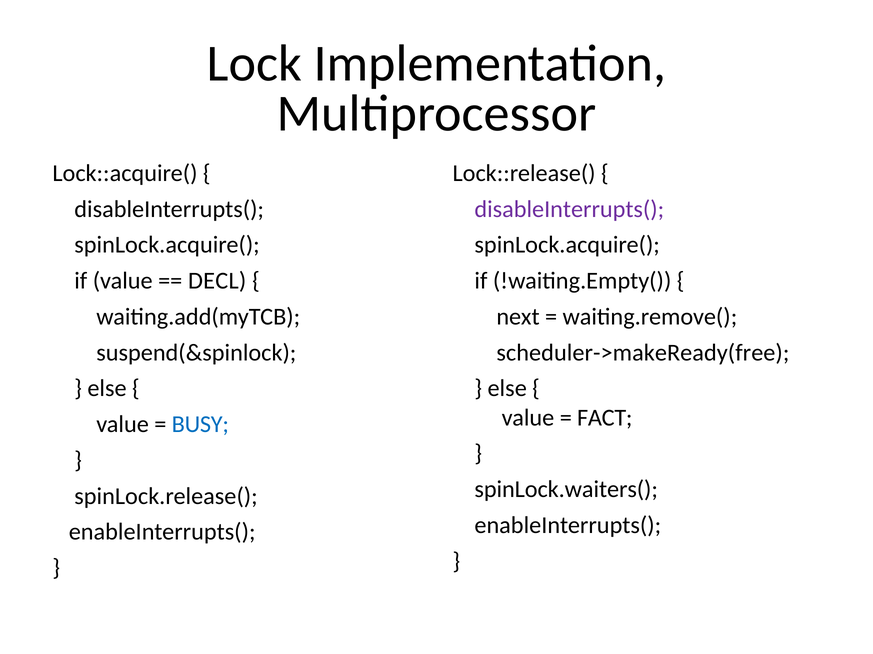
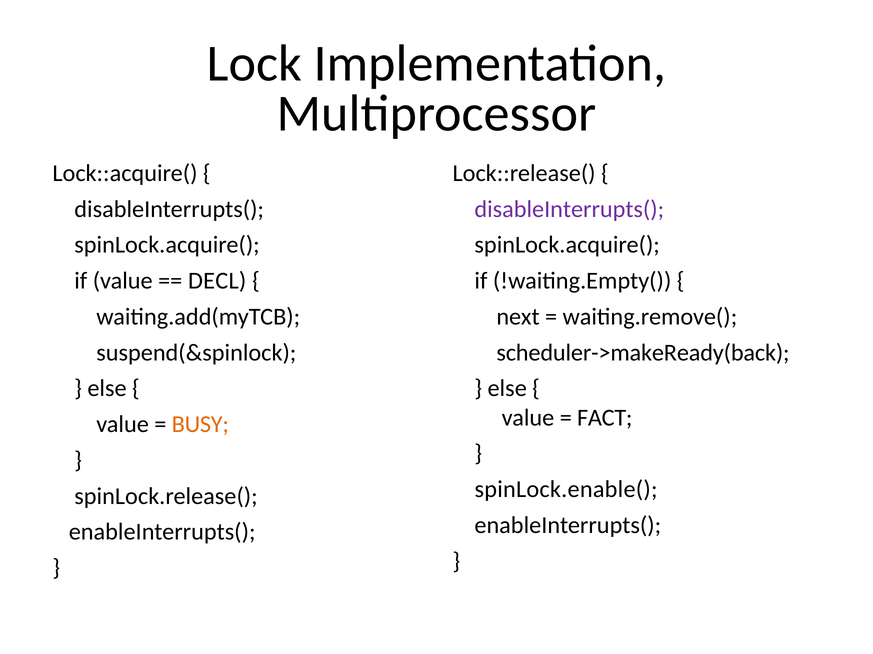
scheduler->makeReady(free: scheduler->makeReady(free -> scheduler->makeReady(back (643, 353)
BUSY colour: blue -> orange (200, 425)
spinLock.waiters(: spinLock.waiters( -> spinLock.enable( (566, 490)
